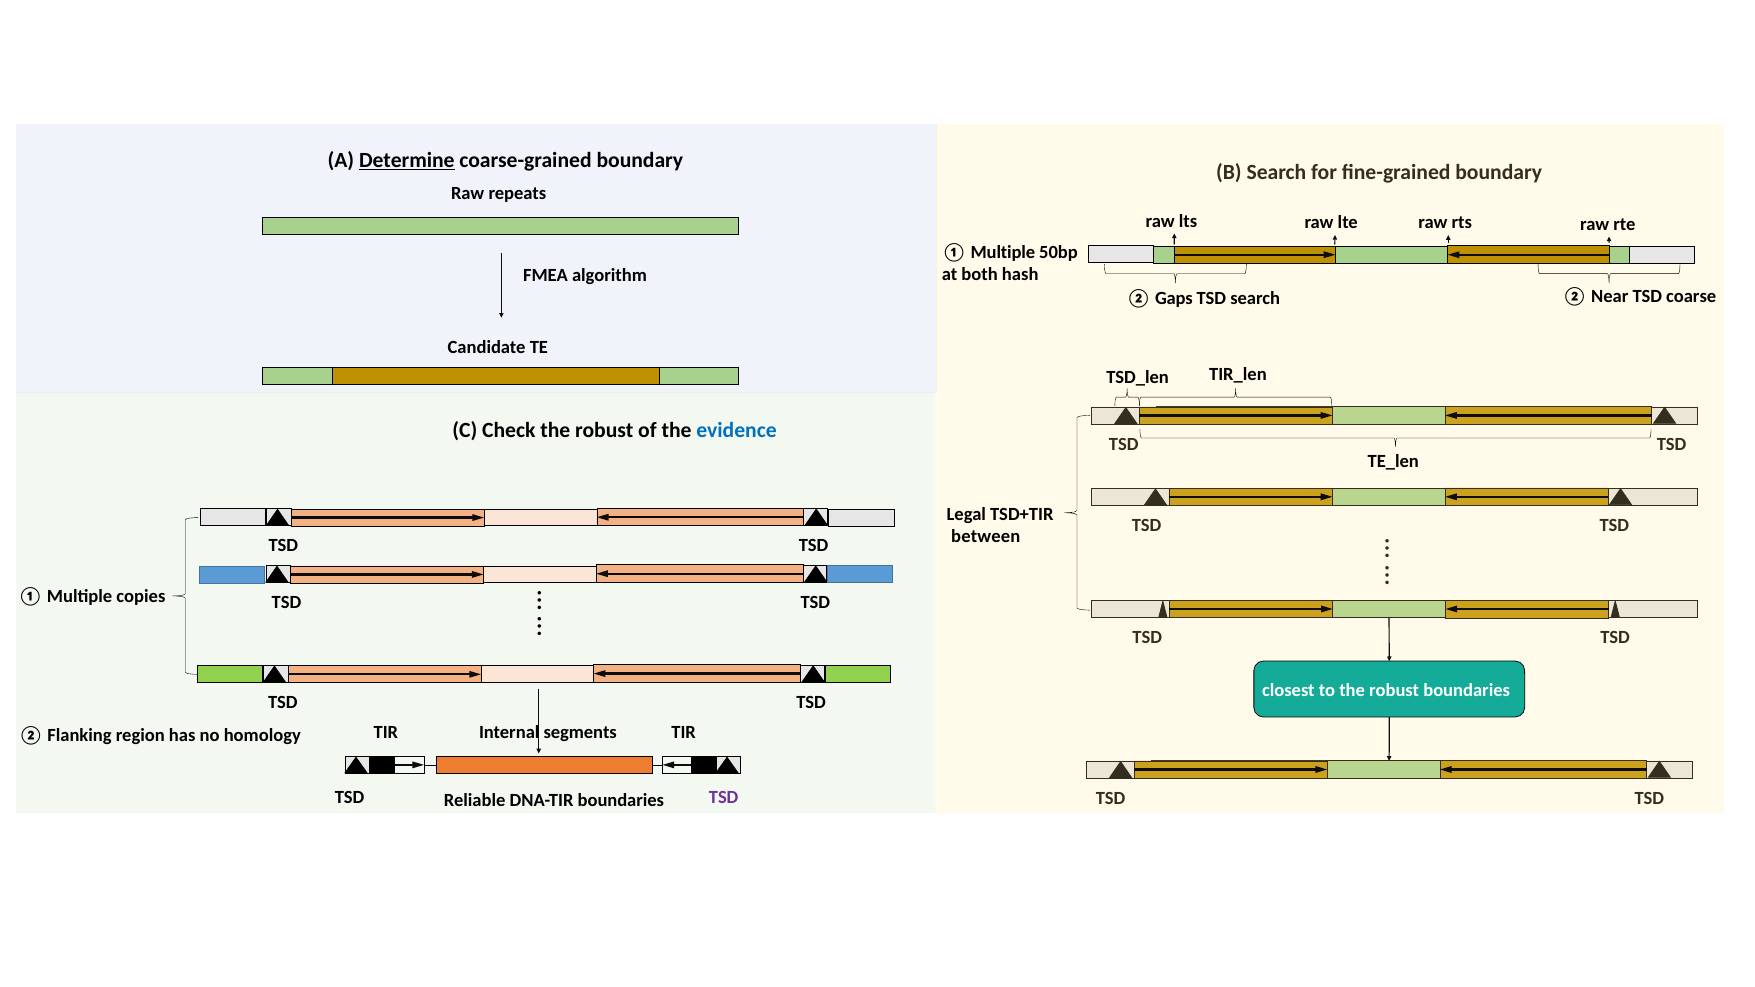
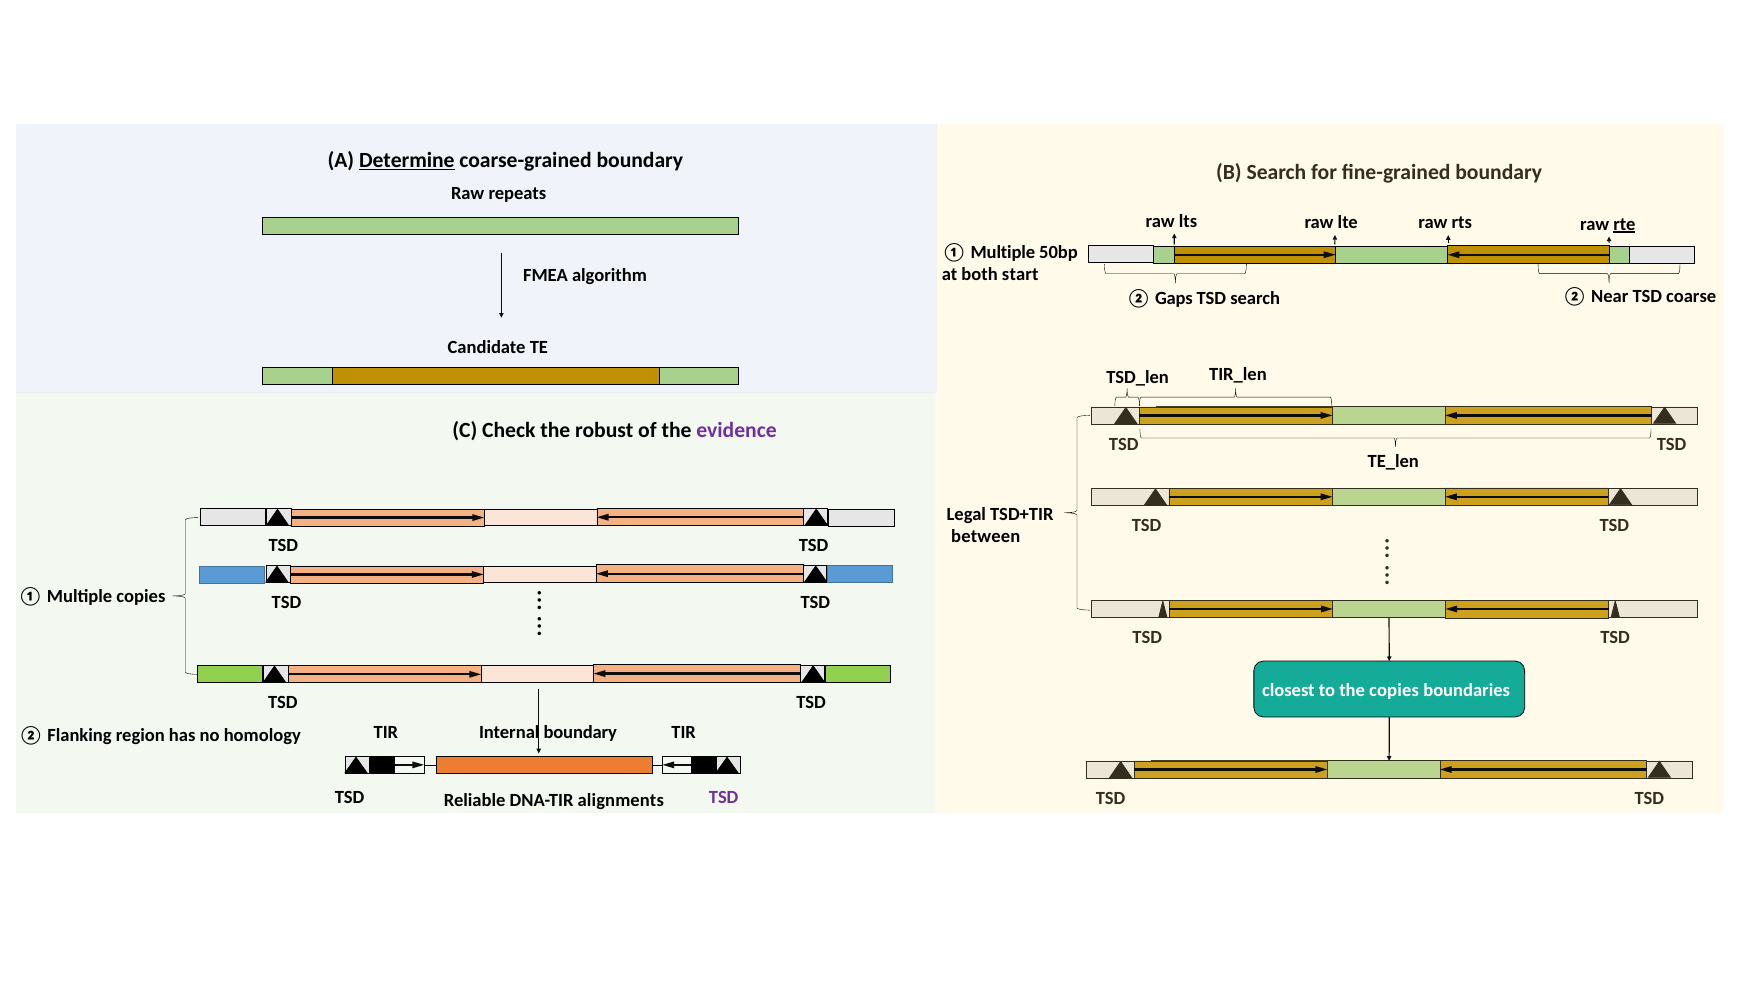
rte underline: none -> present (1624, 224)
hash: hash -> start (1020, 275)
evidence colour: blue -> purple (737, 430)
to the robust: robust -> copies (1394, 690)
Internal segments: segments -> boundary (580, 732)
DNA-TIR boundaries: boundaries -> alignments (621, 800)
